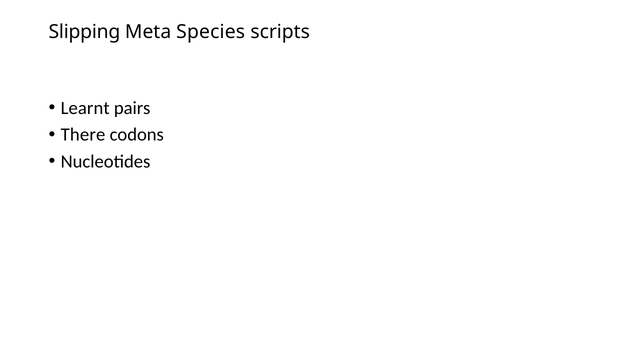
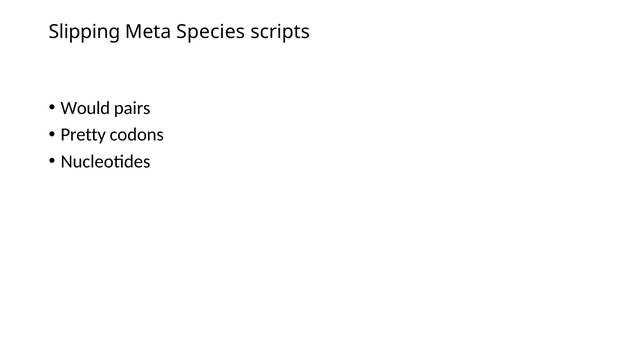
Learnt: Learnt -> Would (85, 108)
There: There -> Pretty (83, 135)
